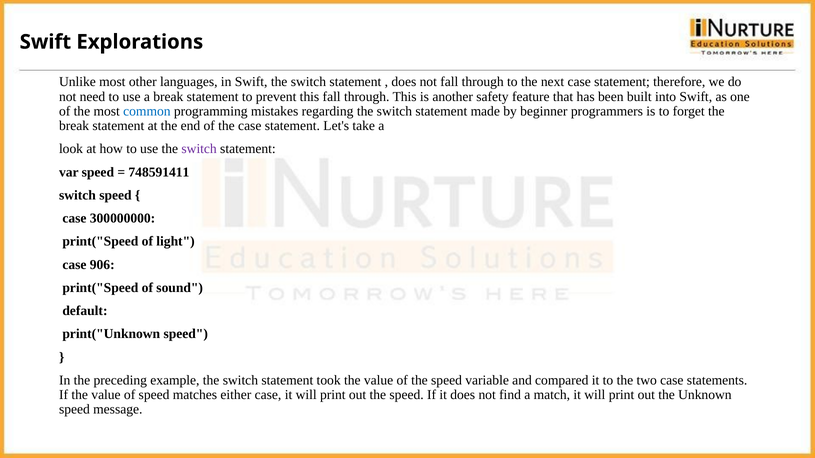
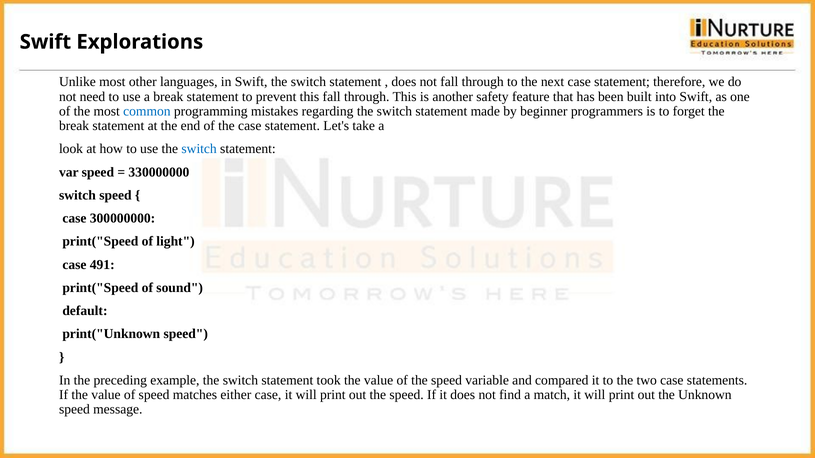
switch colour: purple -> blue (199, 149)
748591411: 748591411 -> 330000000 (159, 172)
906: 906 -> 491 (102, 265)
